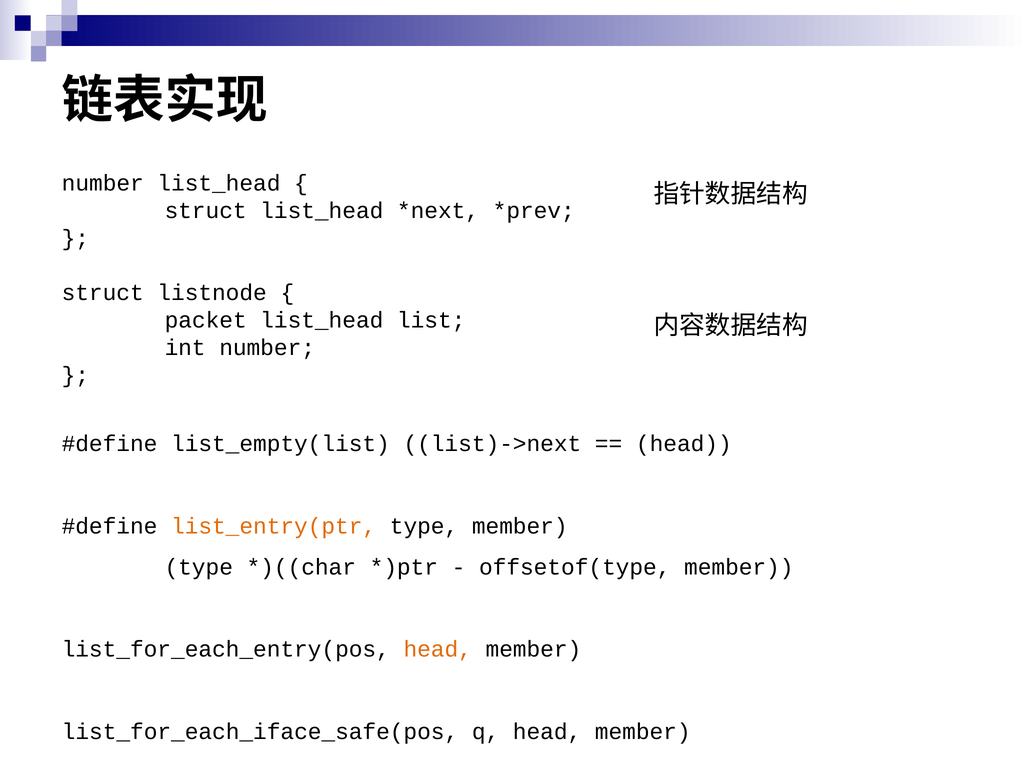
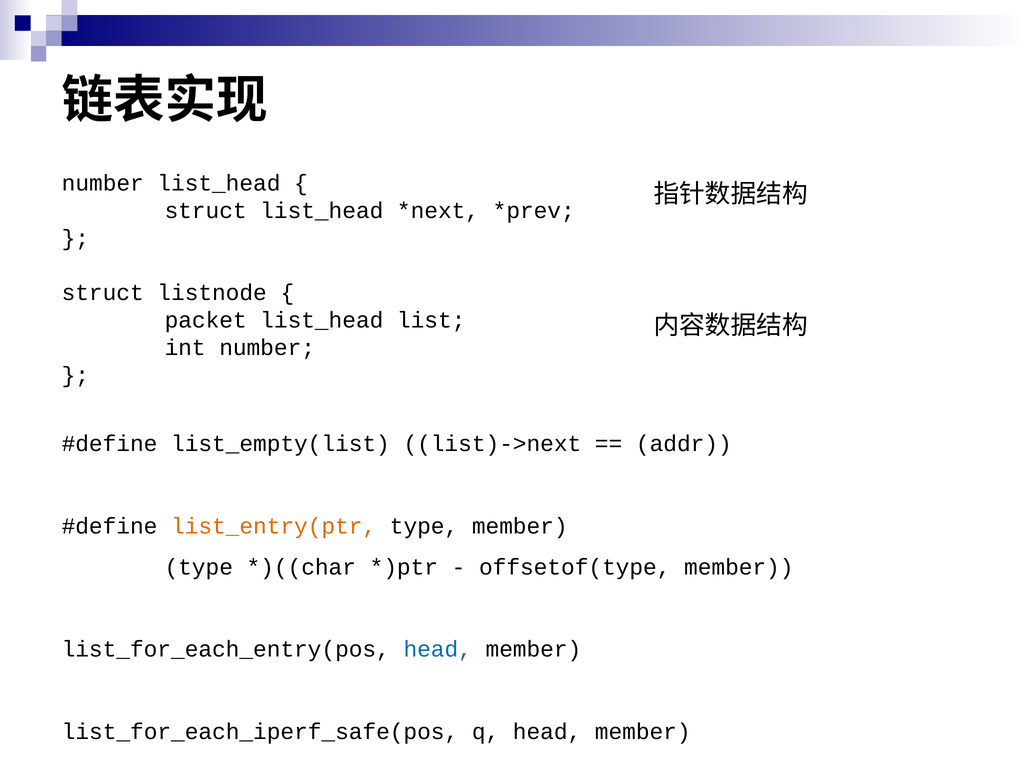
head: head -> addr (684, 444)
head colour: orange -> blue (438, 649)
list_for_each_iface_safe(pos: list_for_each_iface_safe(pos -> list_for_each_iperf_safe(pos (260, 731)
